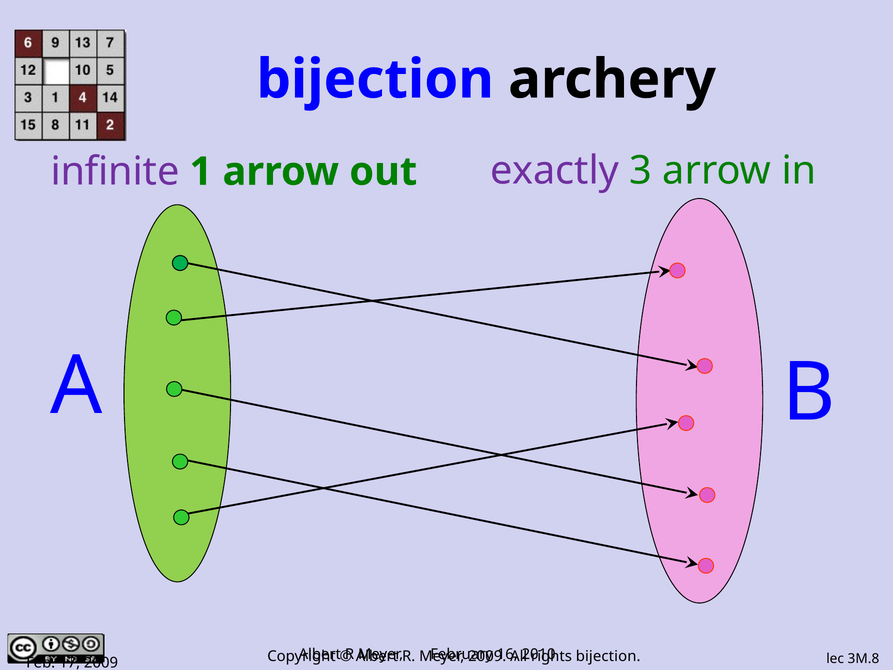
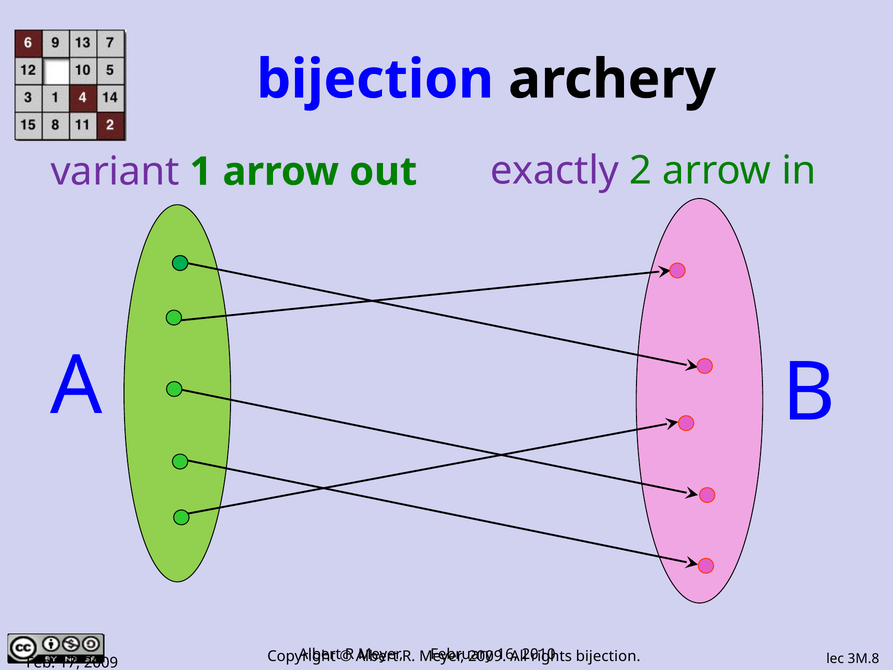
infinite: infinite -> variant (115, 172)
3: 3 -> 2 (641, 170)
